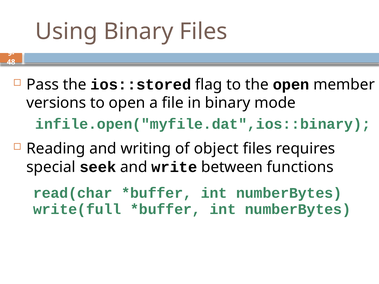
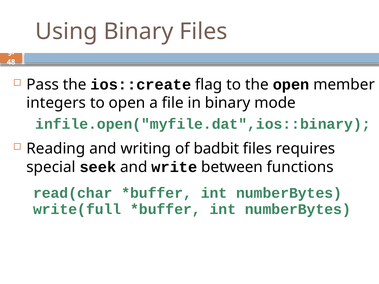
ios::stored: ios::stored -> ios::create (141, 85)
versions: versions -> integers (56, 103)
object: object -> badbit (216, 149)
